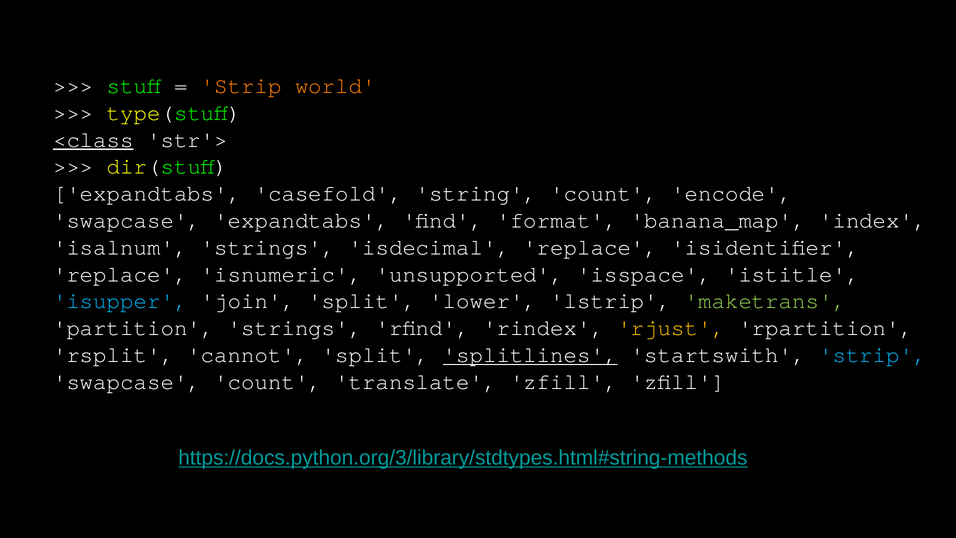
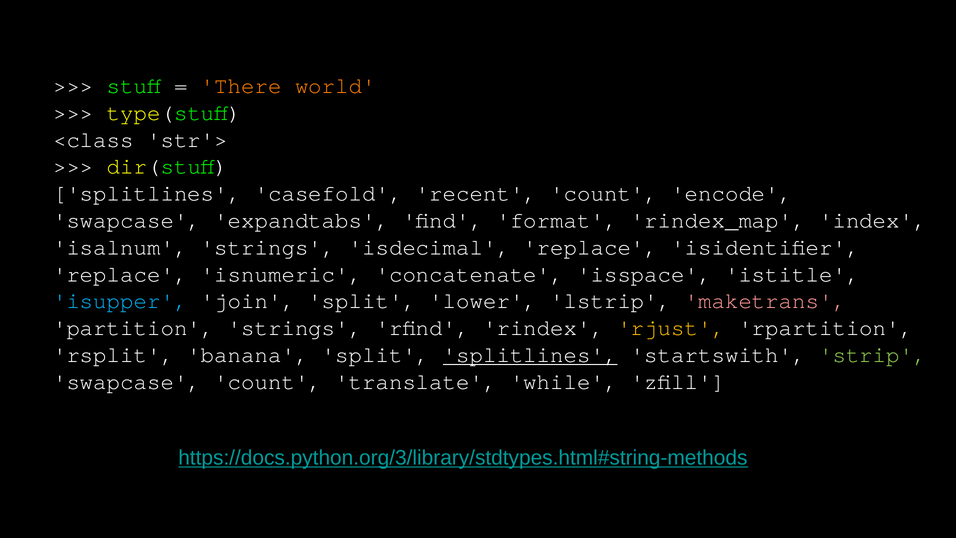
Strip: Strip -> There (241, 86)
<class underline: present -> none (93, 140)
expandtabs: expandtabs -> splitlines (147, 193)
string: string -> recent (476, 193)
banana_map: banana_map -> rindex_map (718, 220)
unsupported: unsupported -> concatenate (470, 274)
maketrans colour: light green -> pink (765, 301)
cannot: cannot -> banana (248, 355)
strip colour: light blue -> light green (873, 355)
translate zfill: zfill -> while (564, 382)
